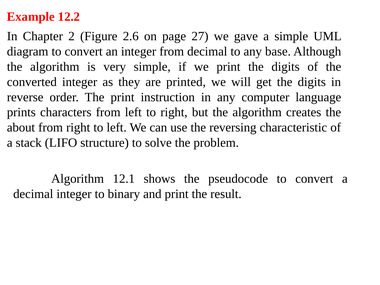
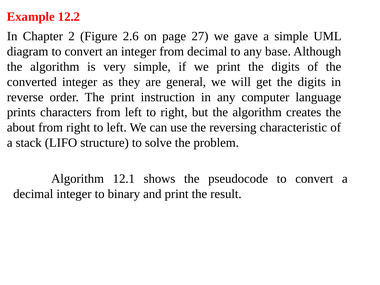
printed: printed -> general (186, 82)
